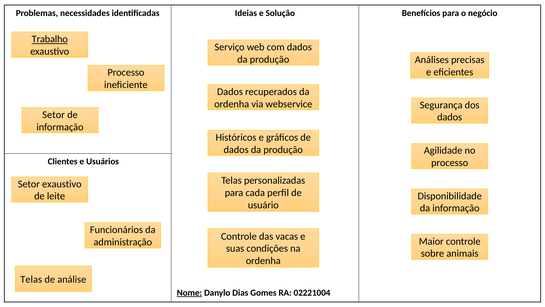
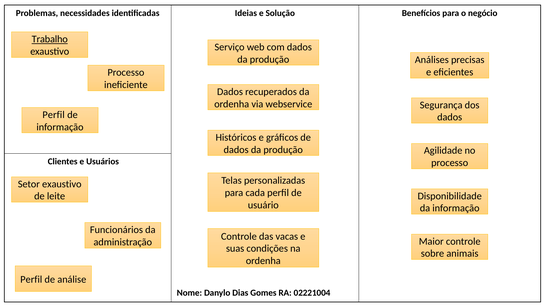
Setor: Setor -> Perfil (54, 115)
Telas: Telas -> Perfil (31, 279)
Nome underline: present -> none (189, 292)
